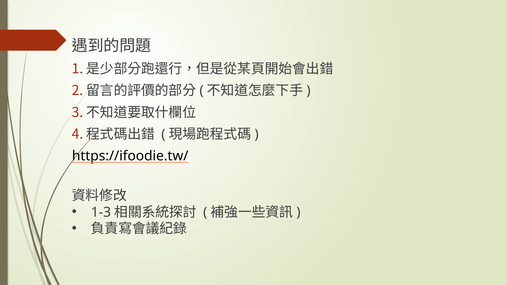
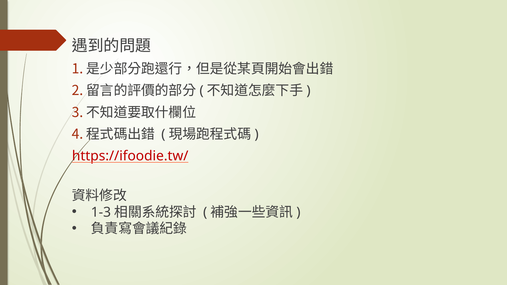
https://ifoodie.tw/ colour: black -> red (130, 156)
